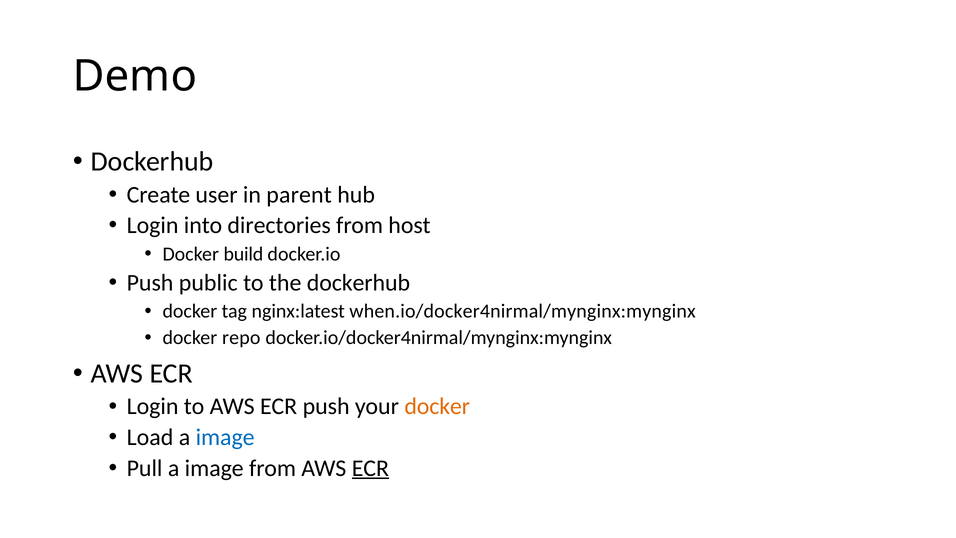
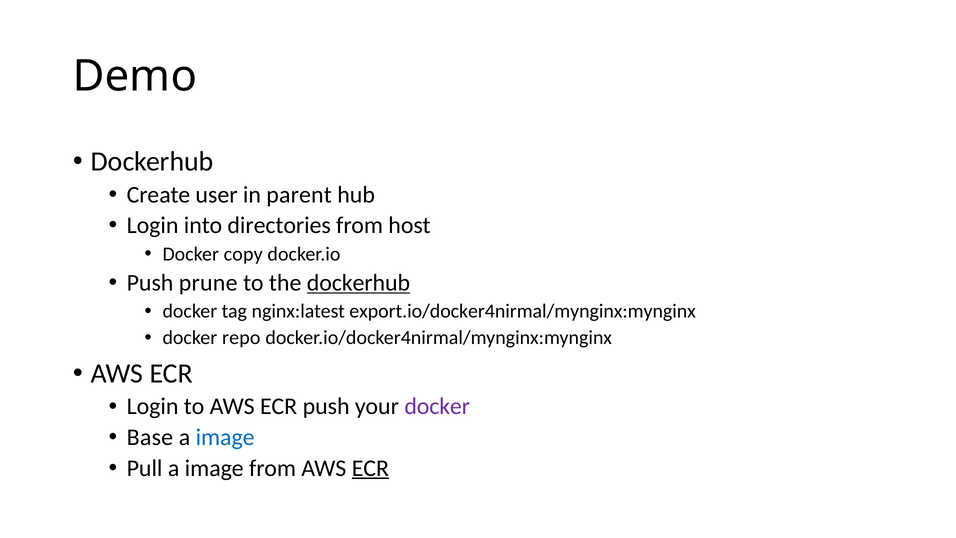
build: build -> copy (243, 254)
public: public -> prune (208, 283)
dockerhub underline: none -> present (358, 283)
when.io/docker4nirmal/mynginx:mynginx: when.io/docker4nirmal/mynginx:mynginx -> export.io/docker4nirmal/mynginx:mynginx (523, 311)
docker colour: orange -> purple (437, 406)
Load: Load -> Base (150, 437)
